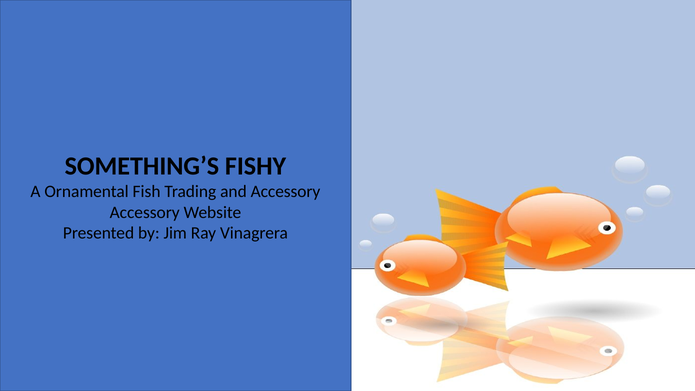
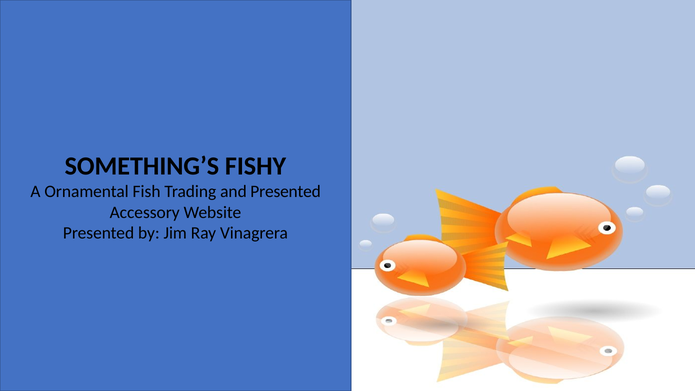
and Accessory: Accessory -> Presented (286, 191)
